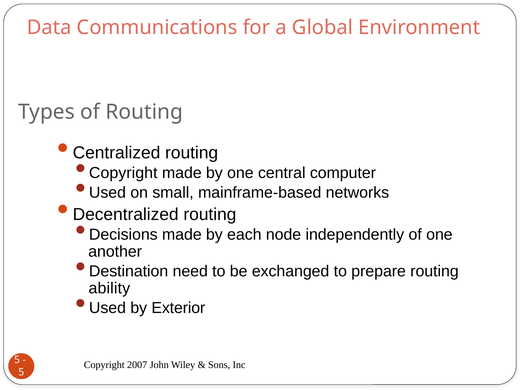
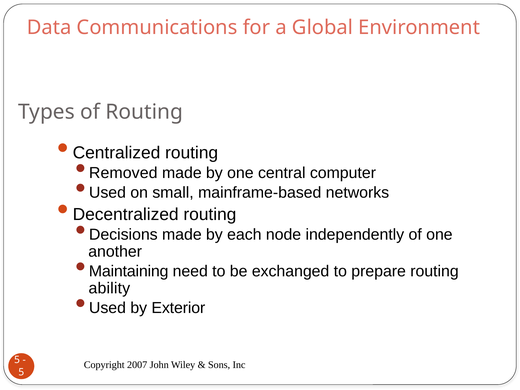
Copyright: Copyright -> Removed (123, 173)
Destination: Destination -> Maintaining (129, 271)
